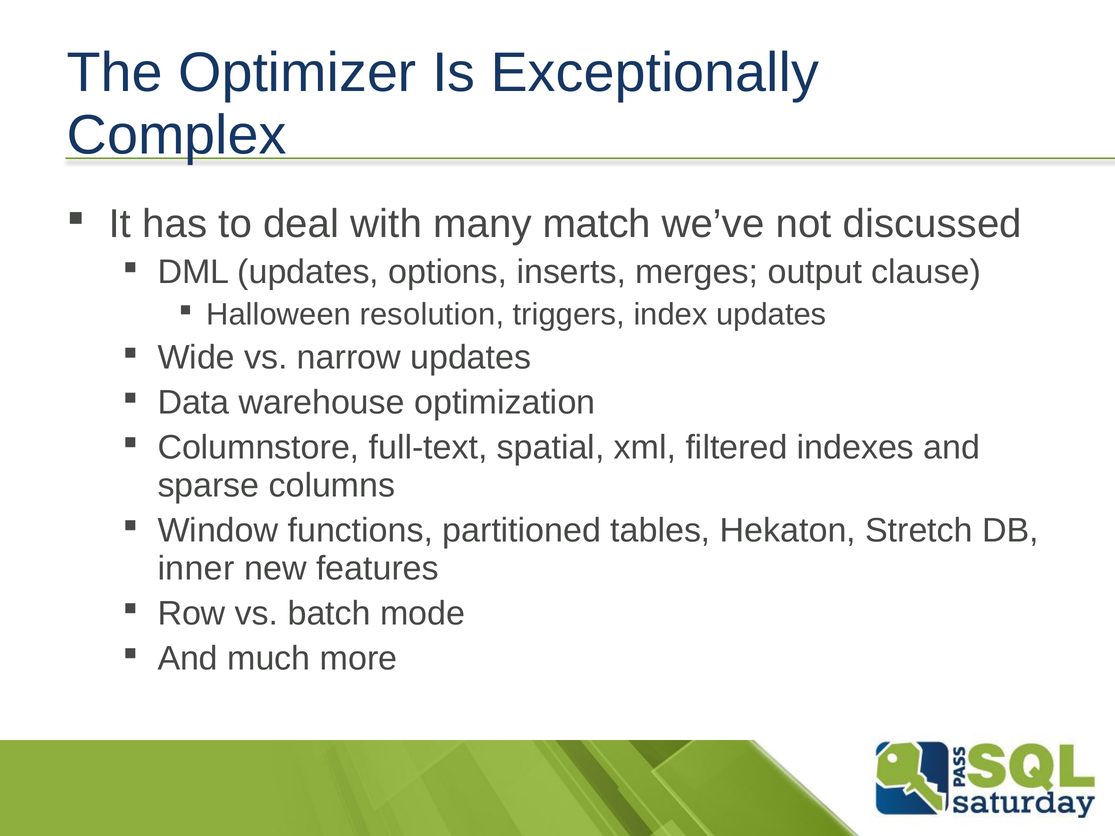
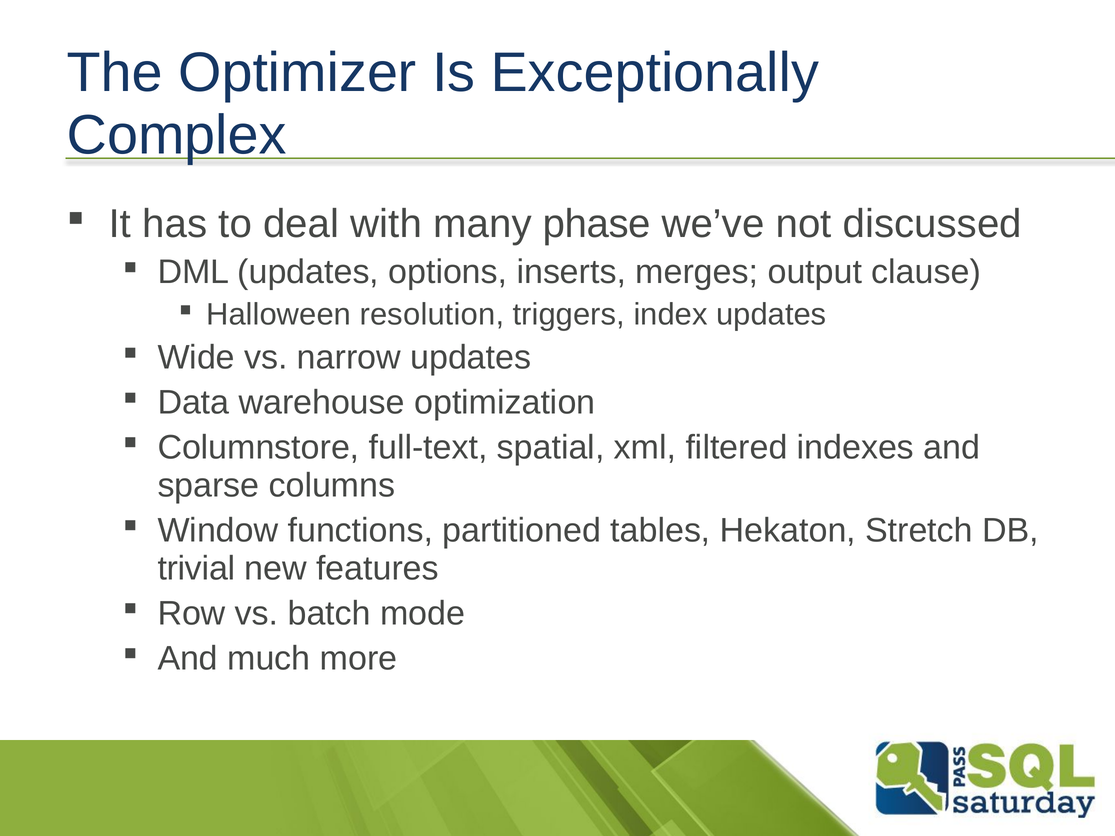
match: match -> phase (597, 224)
inner: inner -> trivial (196, 569)
